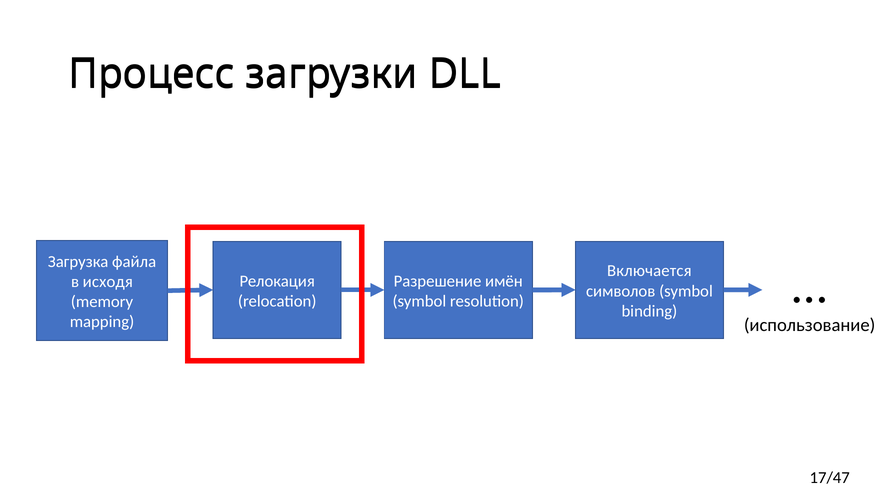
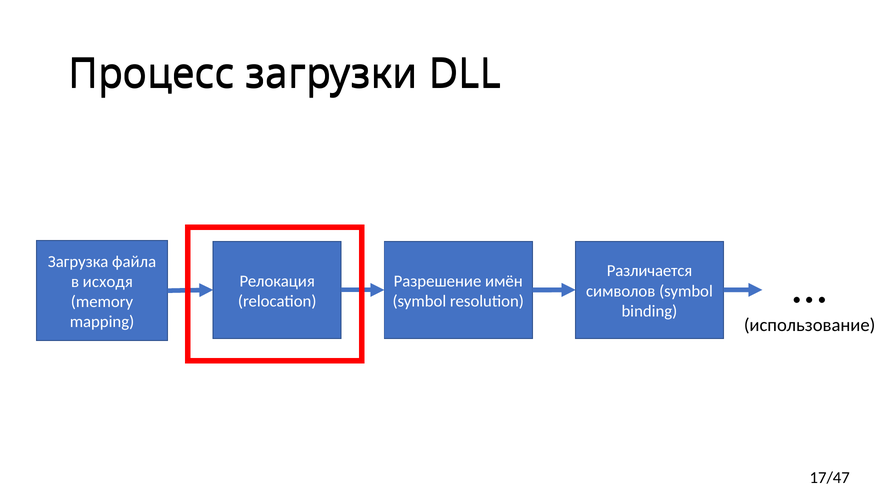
Включается: Включается -> Различается (650, 271)
